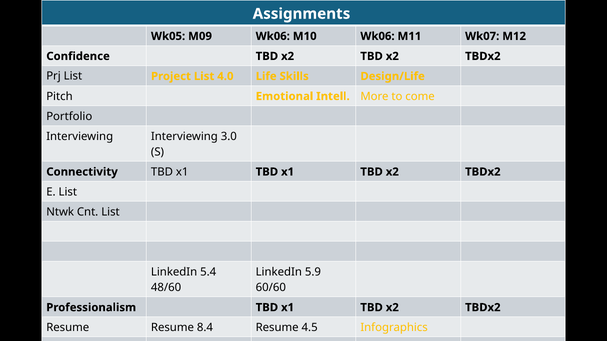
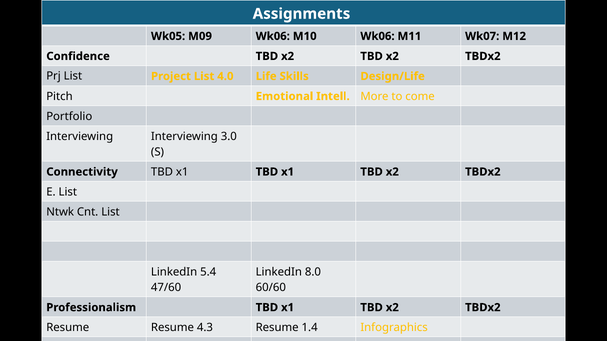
5.9: 5.9 -> 8.0 (313, 272)
48/60: 48/60 -> 47/60 (166, 288)
8.4: 8.4 -> 4.3 (205, 328)
4.5: 4.5 -> 1.4 (310, 328)
